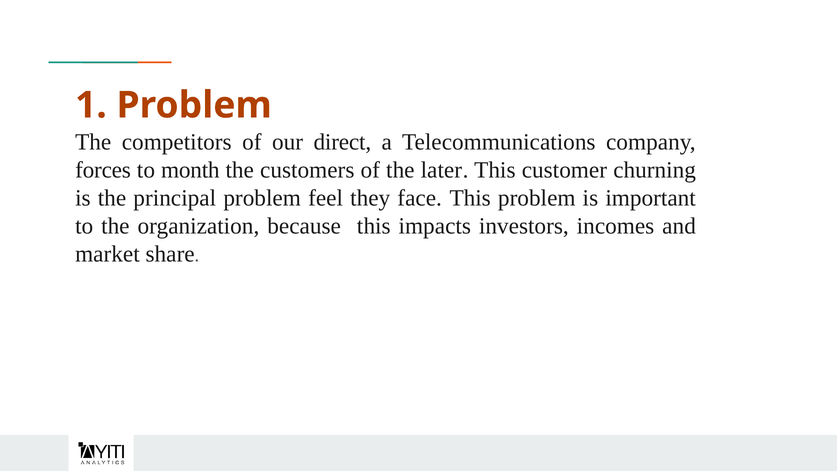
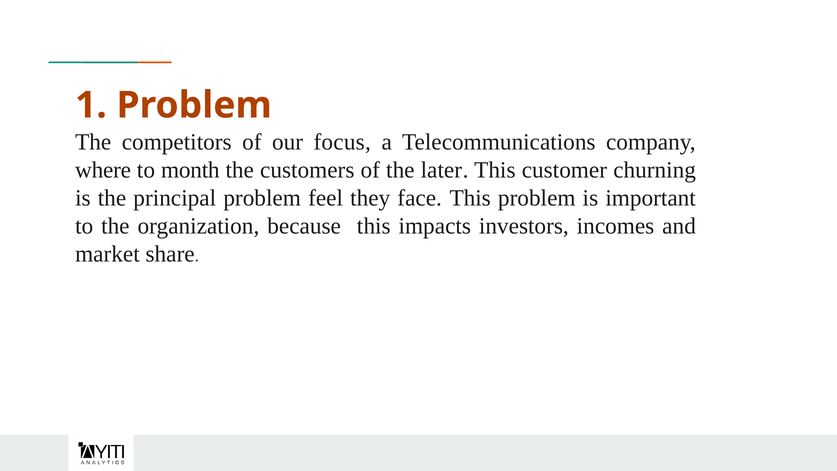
direct: direct -> focus (342, 142)
forces: forces -> where (103, 170)
